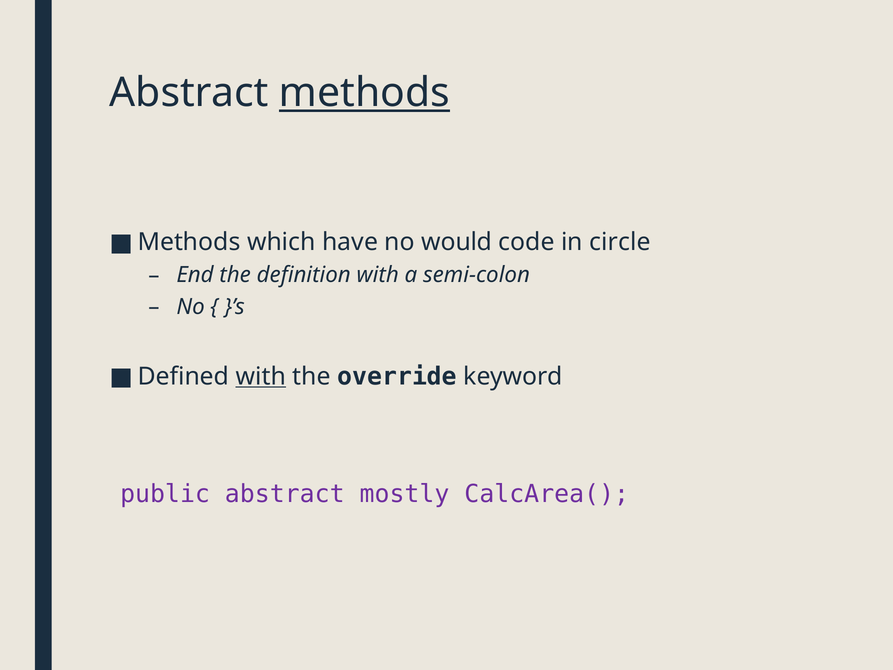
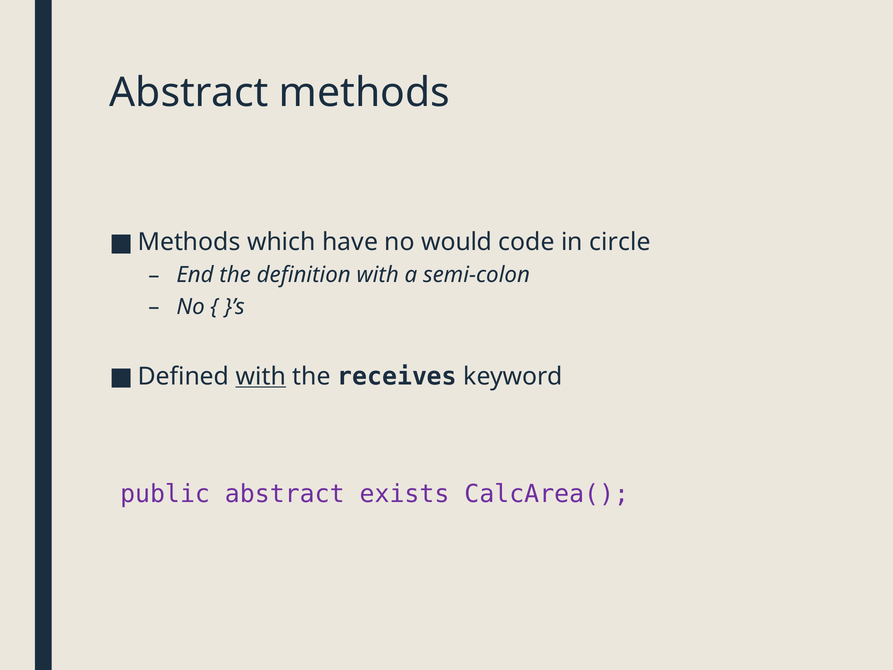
methods underline: present -> none (364, 93)
override: override -> receives (397, 376)
mostly: mostly -> exists (404, 494)
